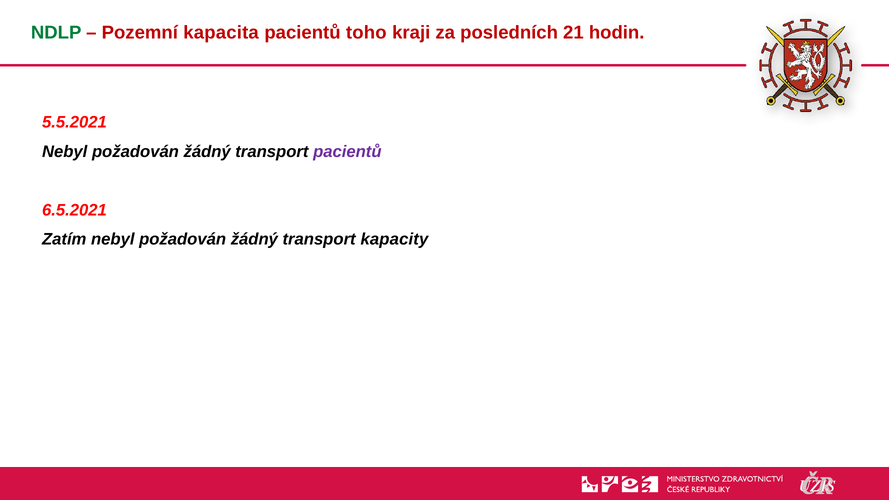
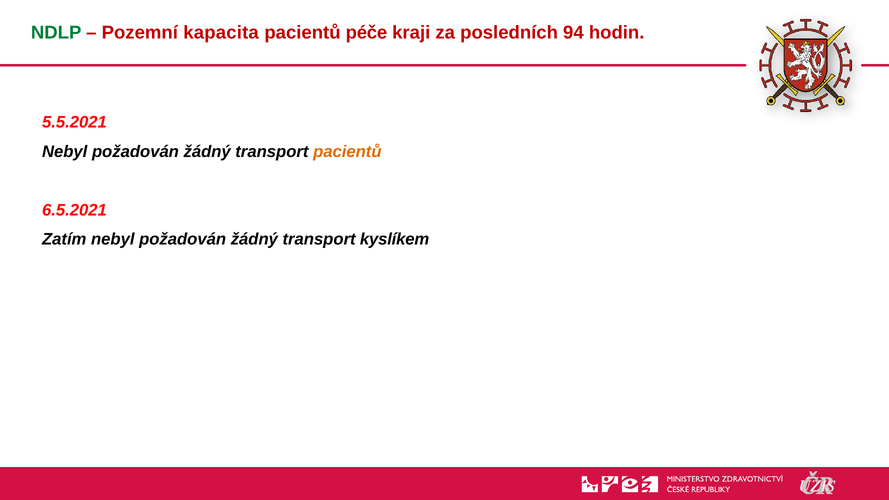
toho: toho -> péče (366, 33)
21: 21 -> 94 (573, 33)
pacientů colour: purple -> orange (347, 152)
kapacity: kapacity -> kyslíkem (395, 239)
